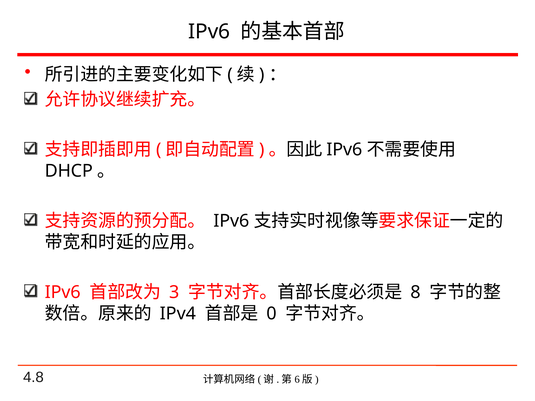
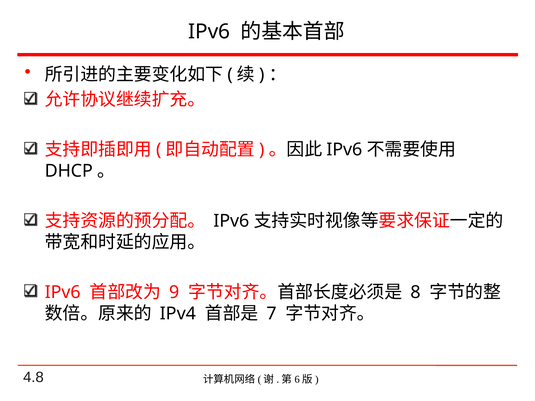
3: 3 -> 9 (174, 292)
0: 0 -> 7 (272, 314)
